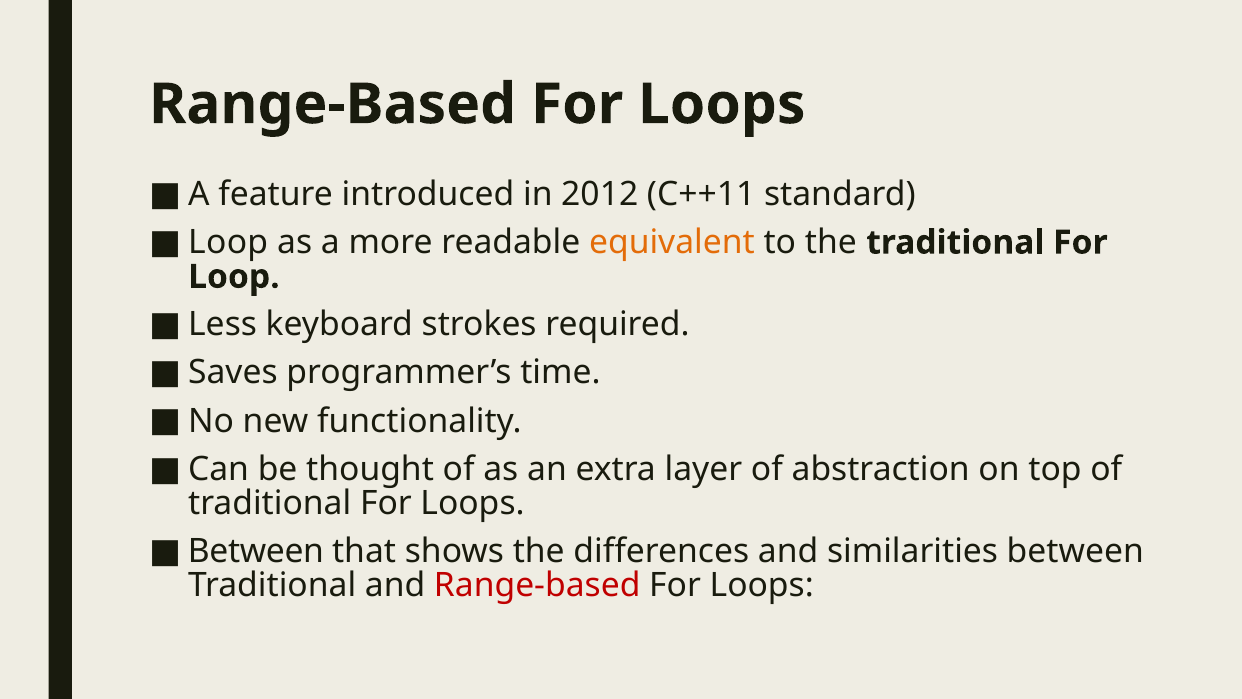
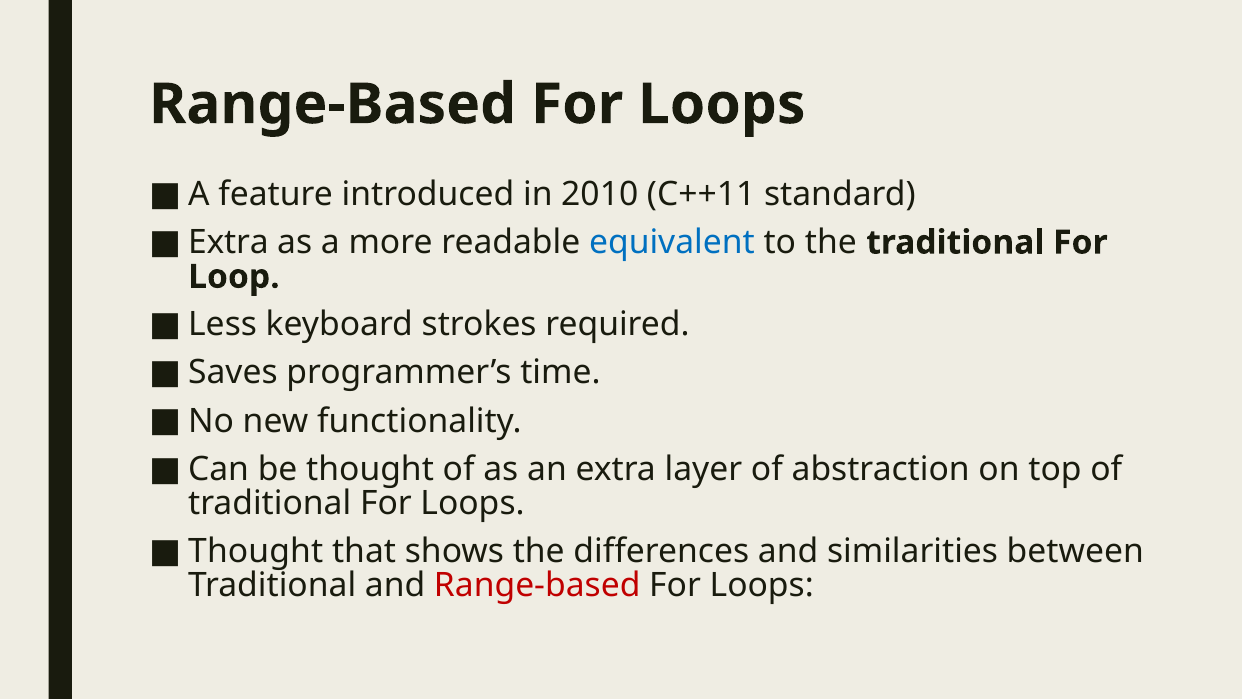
2012: 2012 -> 2010 (600, 194)
Loop: Loop -> Extra (228, 242)
equivalent colour: orange -> blue (672, 242)
Between: Between -> Thought (256, 551)
